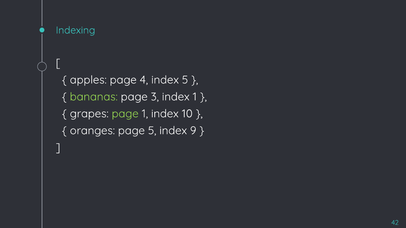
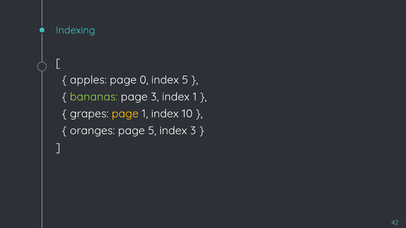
4: 4 -> 0 (144, 80)
page colour: light green -> yellow (125, 114)
index 9: 9 -> 3 (193, 131)
